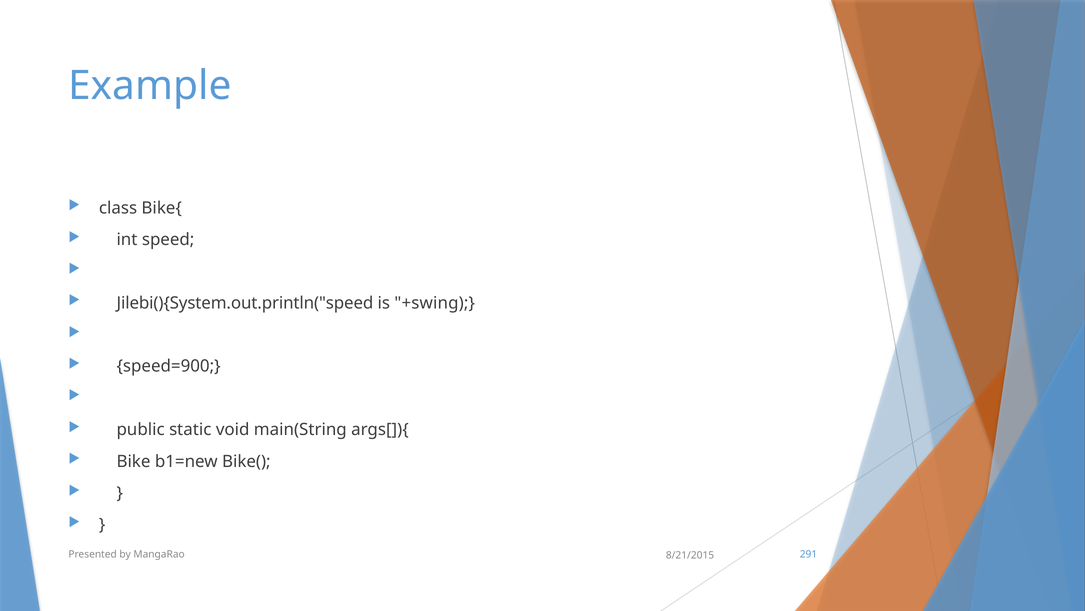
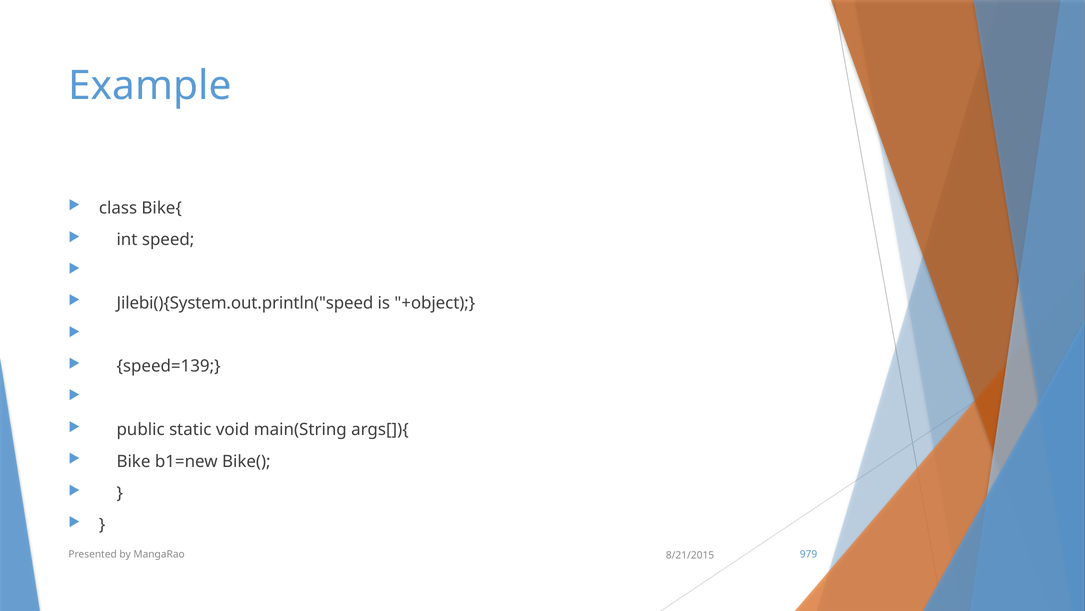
+swing: +swing -> +object (435, 303)
speed=900: speed=900 -> speed=139 (169, 366)
291: 291 -> 979 (809, 554)
